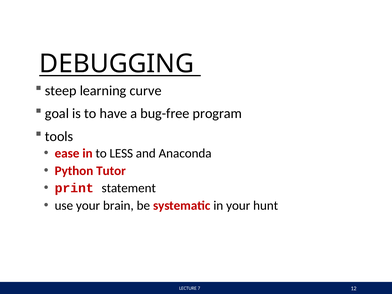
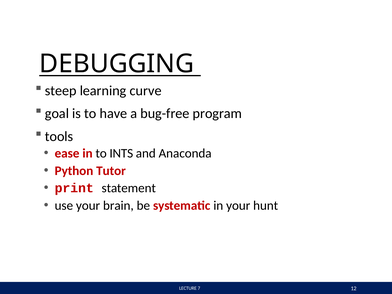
LESS: LESS -> INTS (121, 153)
